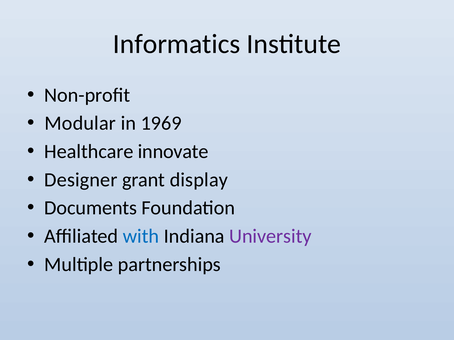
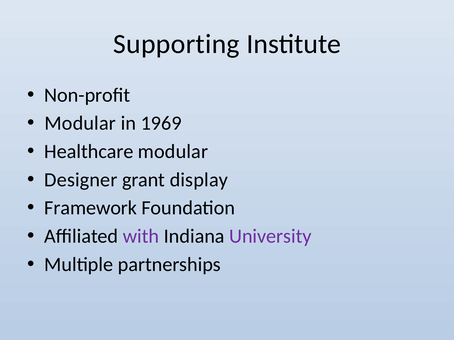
Informatics: Informatics -> Supporting (176, 44)
Healthcare innovate: innovate -> modular (173, 152)
Documents: Documents -> Framework (91, 208)
with colour: blue -> purple (141, 237)
